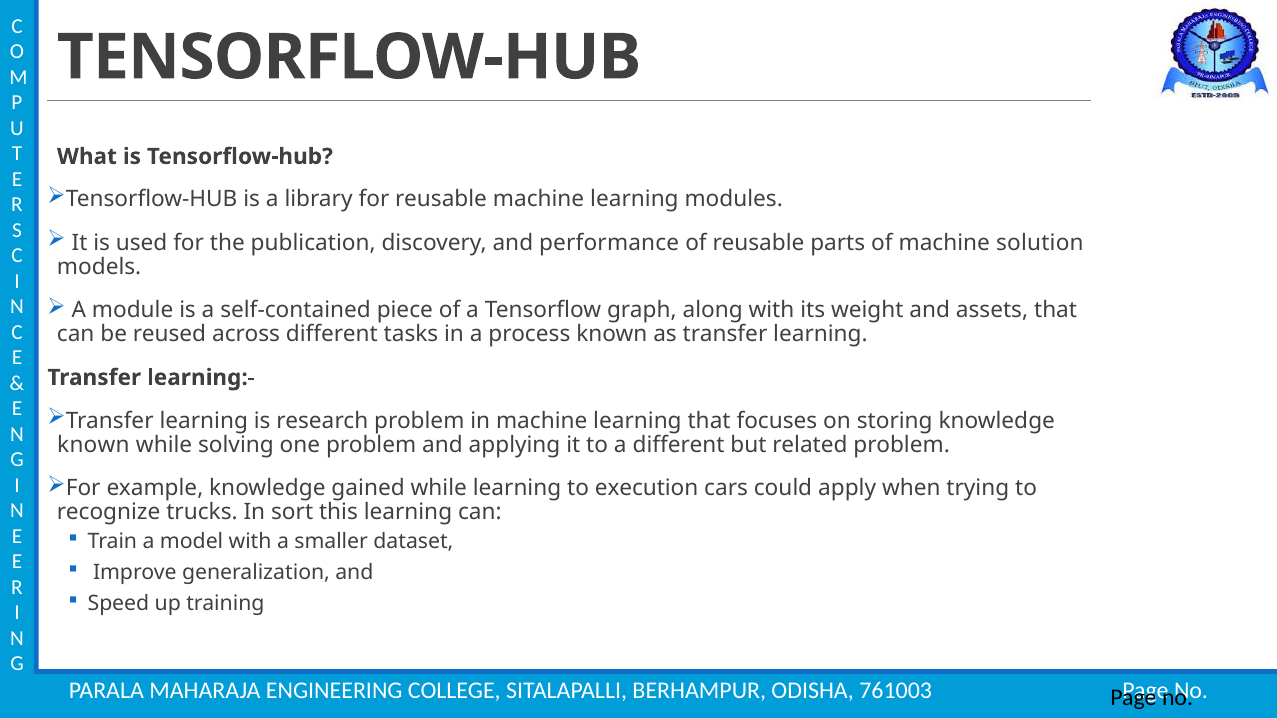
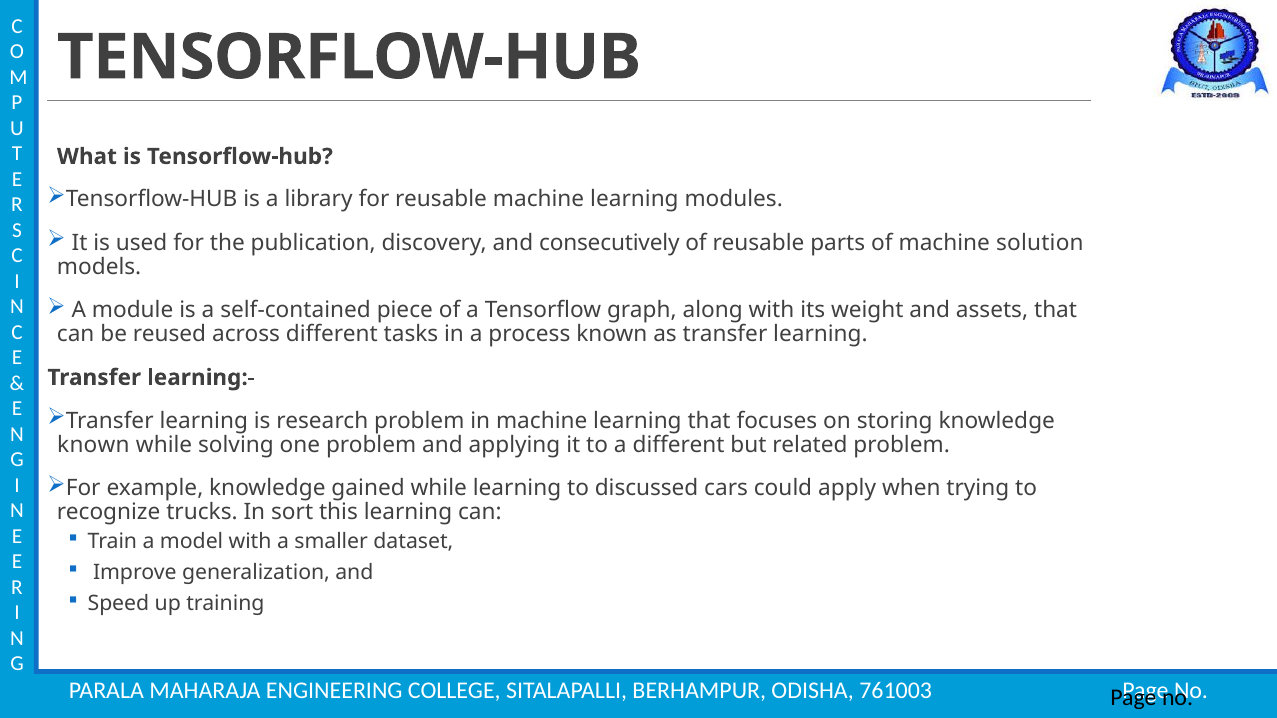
performance: performance -> consecutively (609, 243)
execution: execution -> discussed (647, 488)
